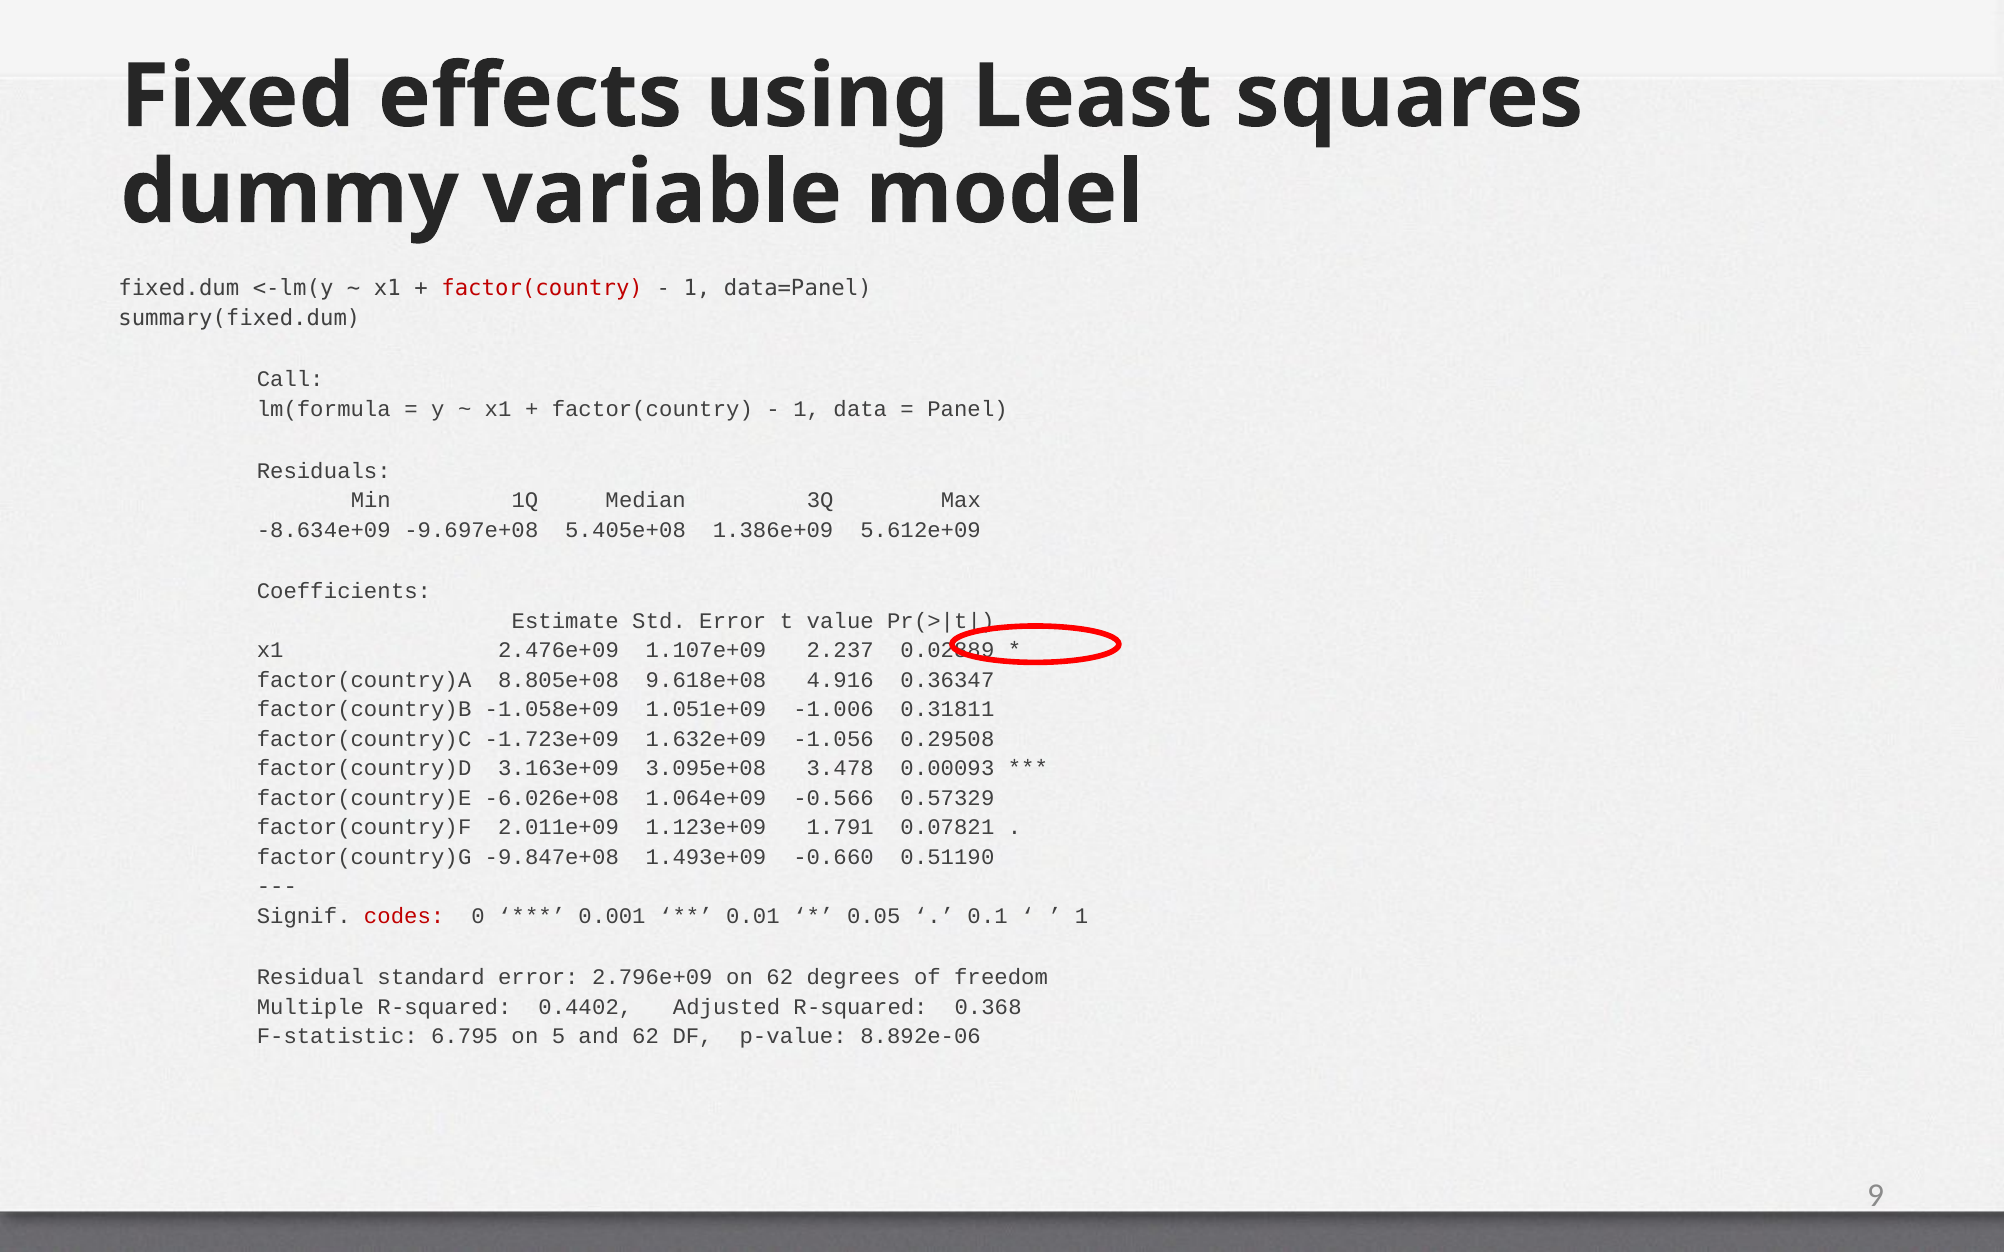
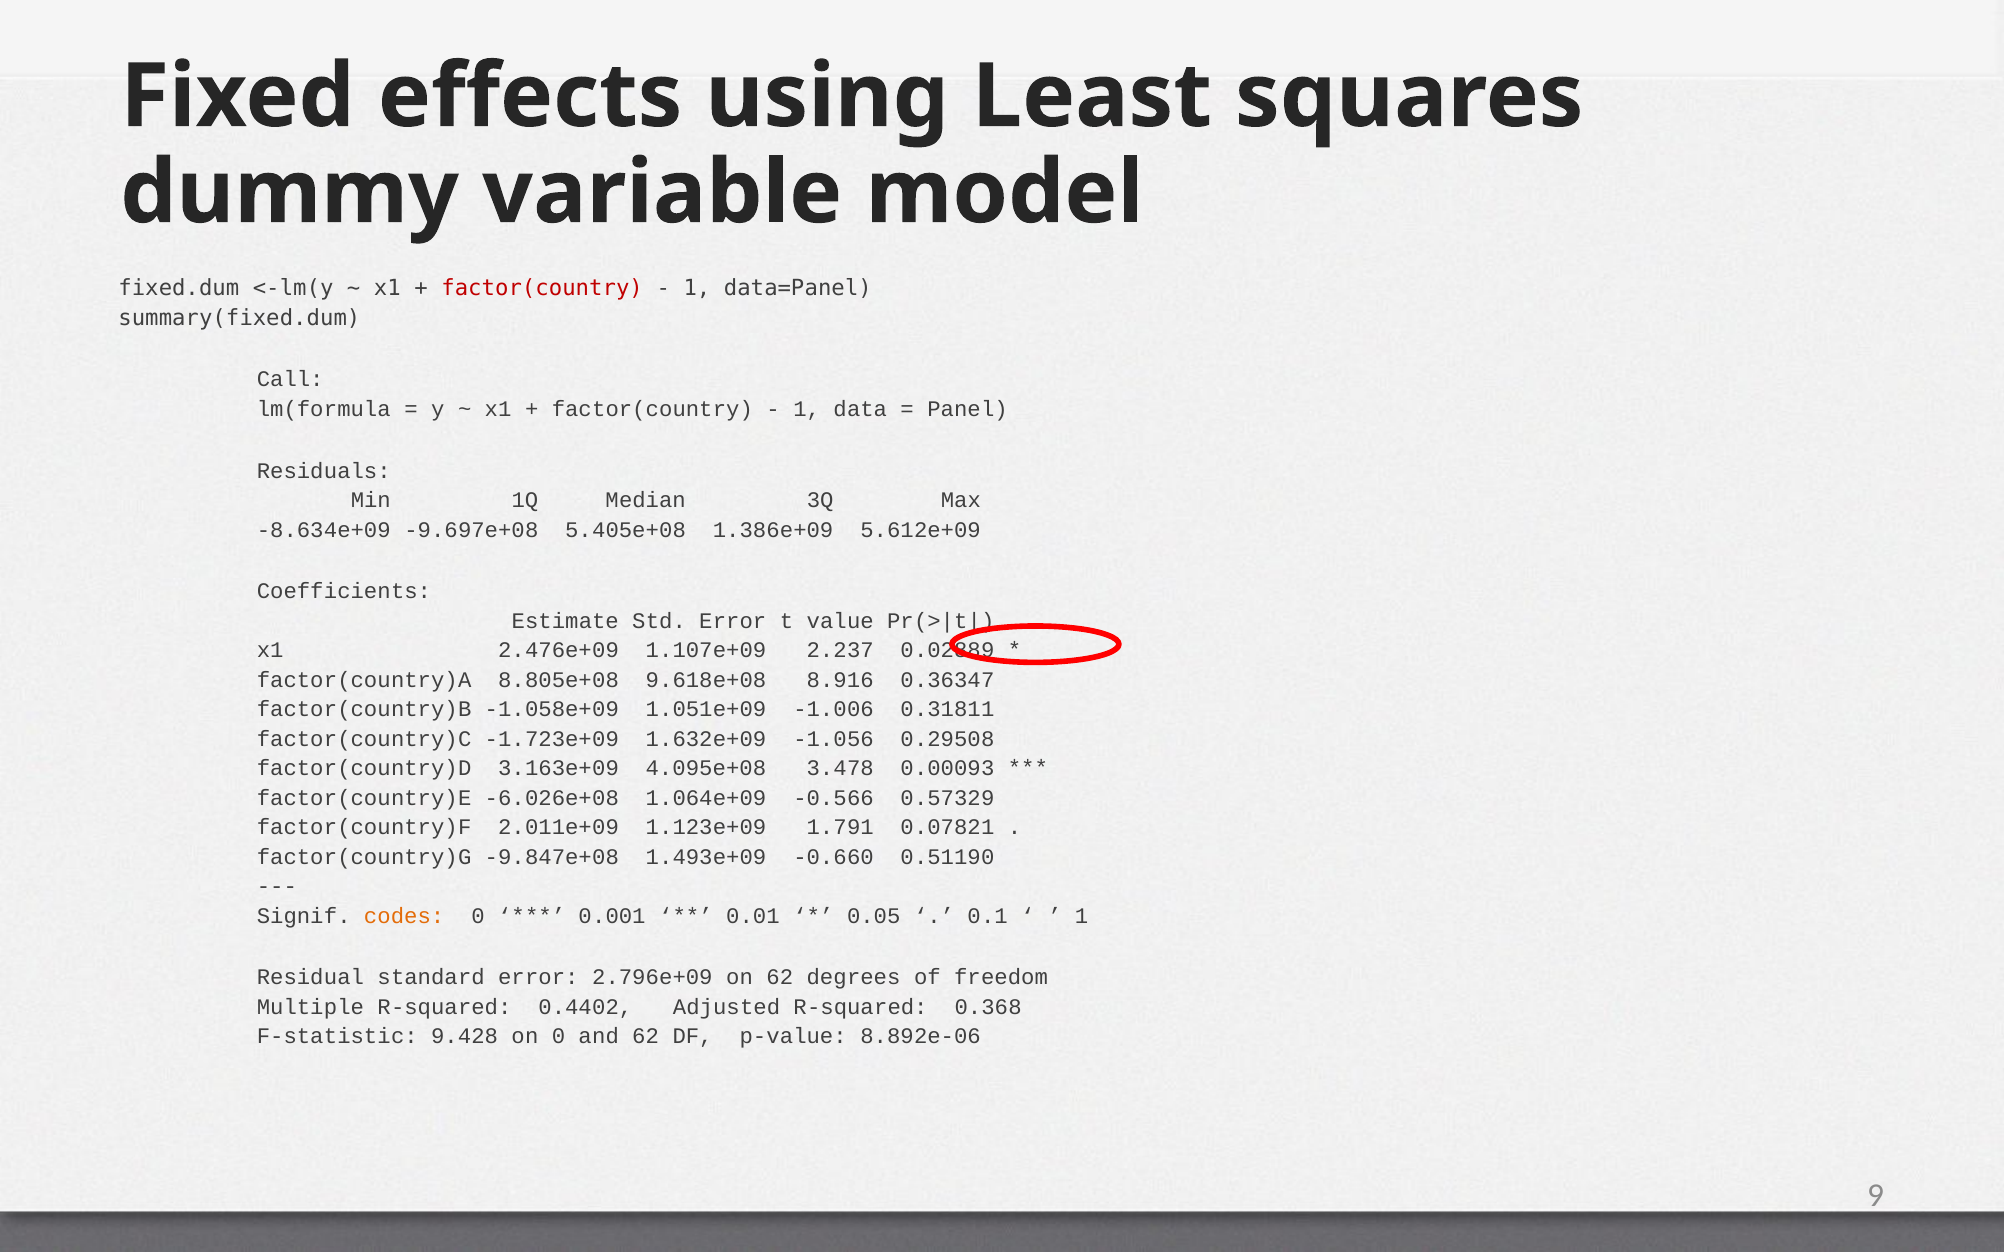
4.916: 4.916 -> 8.916 (840, 680)
3.095e+08: 3.095e+08 -> 4.095e+08 (706, 769)
codes colour: red -> orange (404, 916)
6.795: 6.795 -> 9.428 (465, 1037)
on 5: 5 -> 0 (558, 1037)
